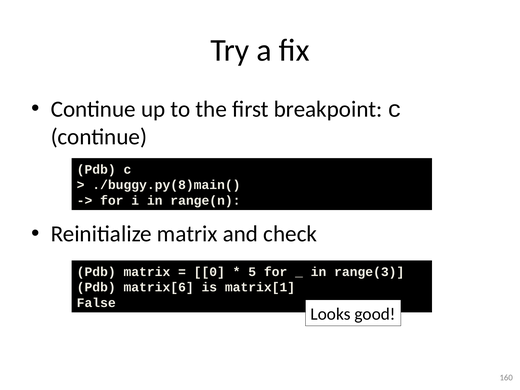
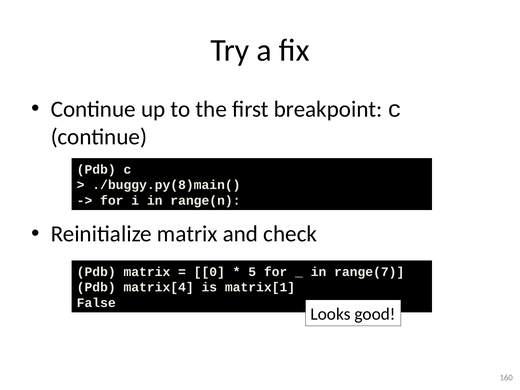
range(3: range(3 -> range(7 (369, 272)
matrix[6: matrix[6 -> matrix[4 (159, 287)
